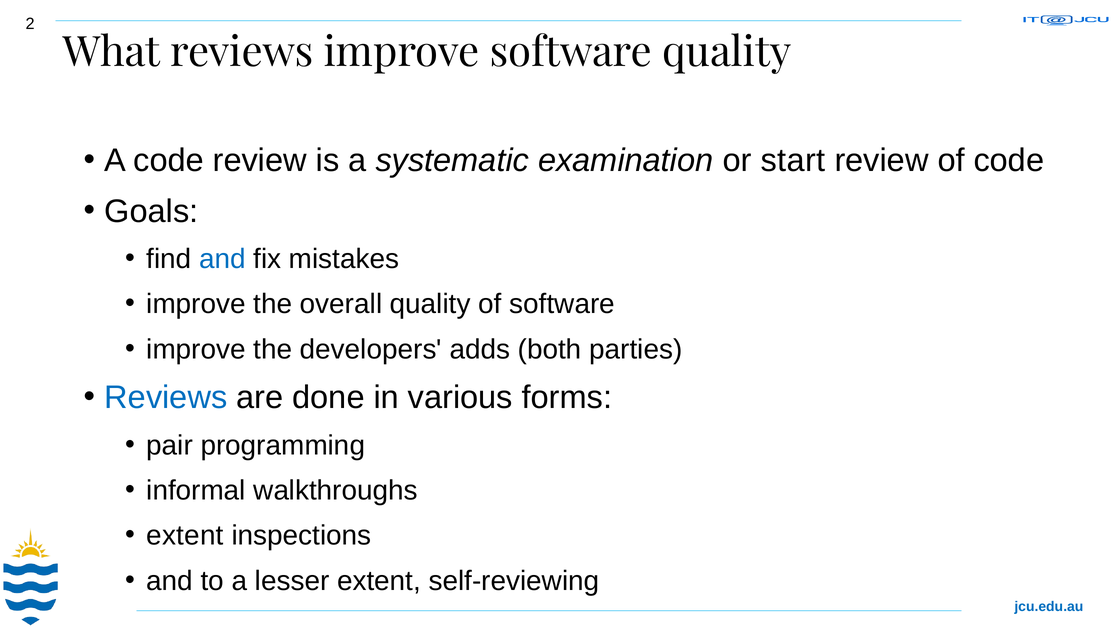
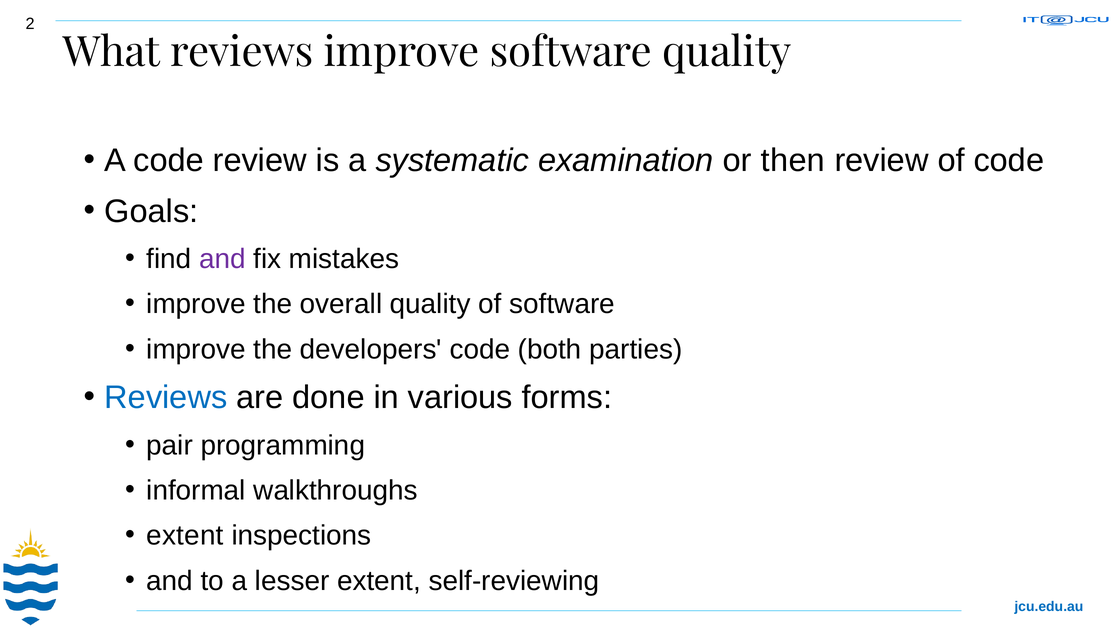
start: start -> then (793, 160)
and colour: blue -> purple (222, 259)
developers adds: adds -> code (480, 349)
